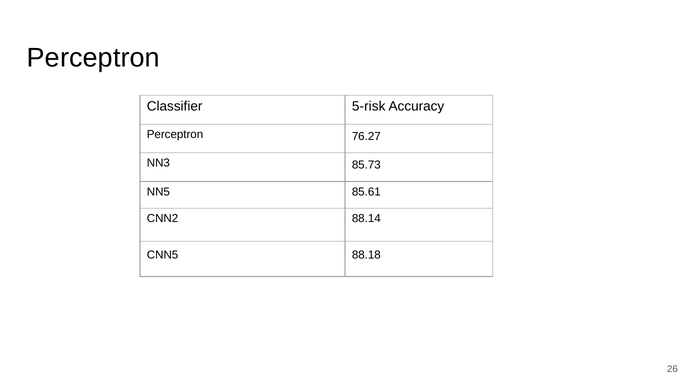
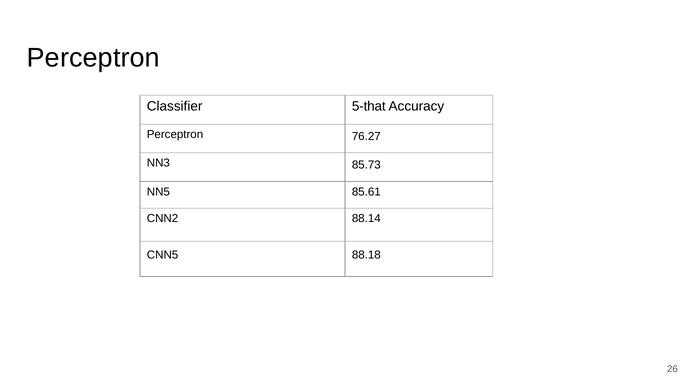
5-risk: 5-risk -> 5-that (369, 107)
